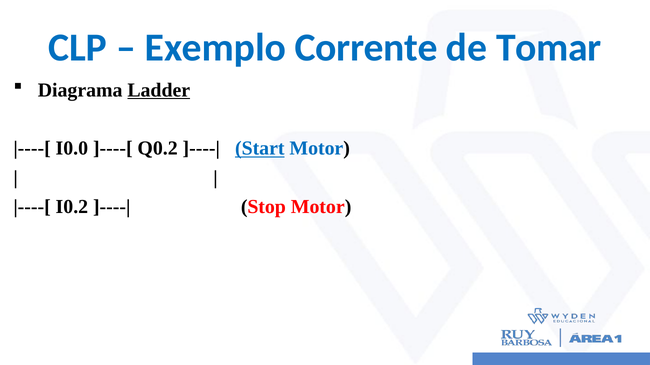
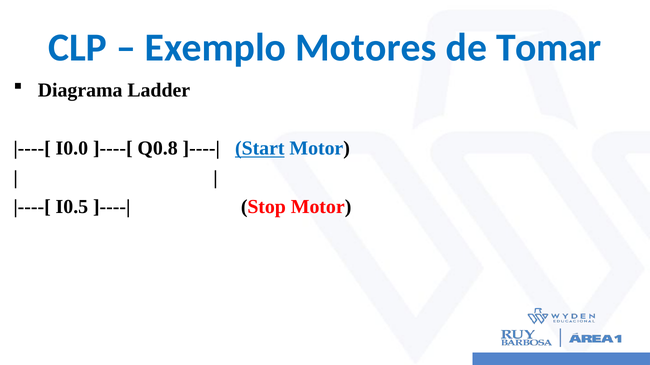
Corrente: Corrente -> Motores (366, 48)
Ladder underline: present -> none (159, 90)
Q0.2: Q0.2 -> Q0.8 (158, 149)
I0.2: I0.2 -> I0.5 (72, 207)
